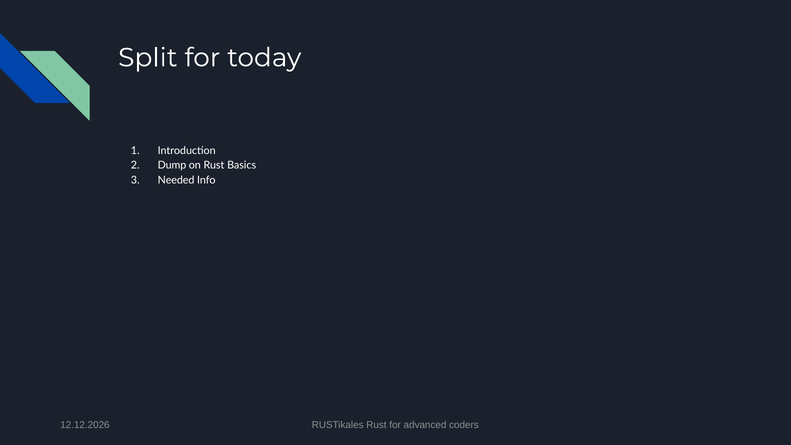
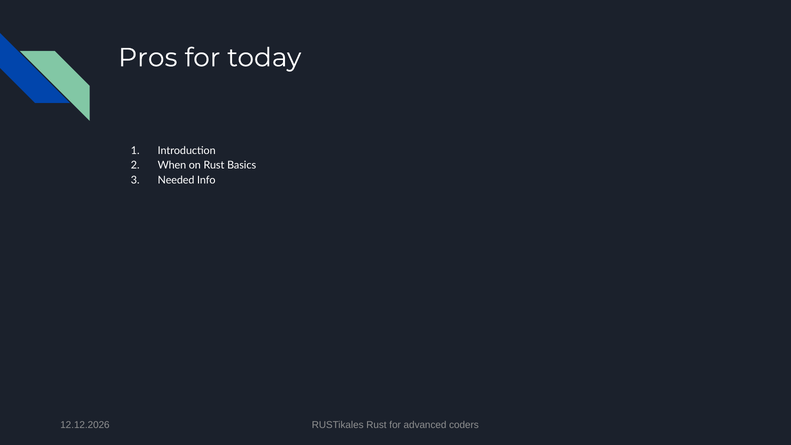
Split: Split -> Pros (148, 58)
Dump: Dump -> When (172, 165)
